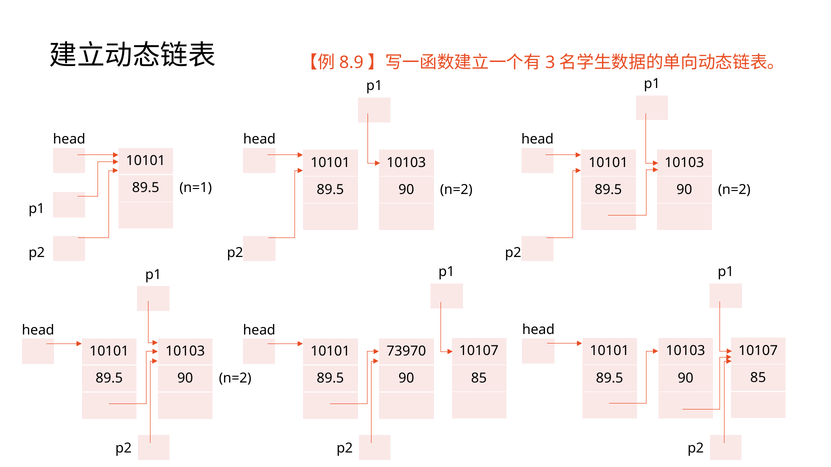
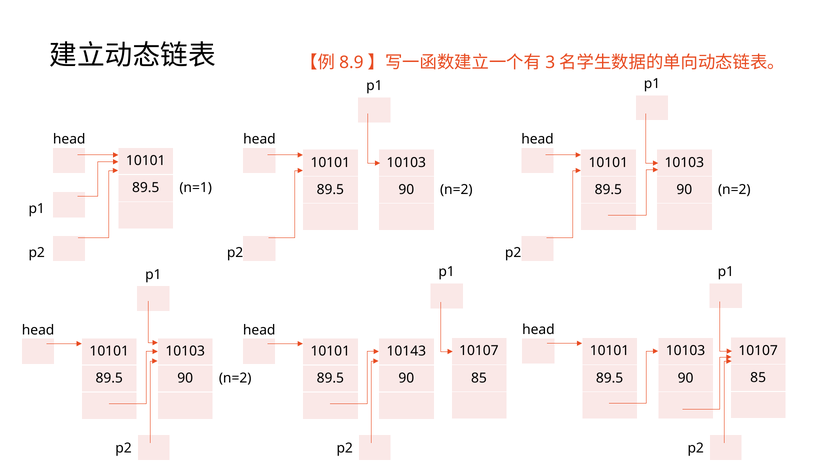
73970: 73970 -> 10143 (406, 352)
